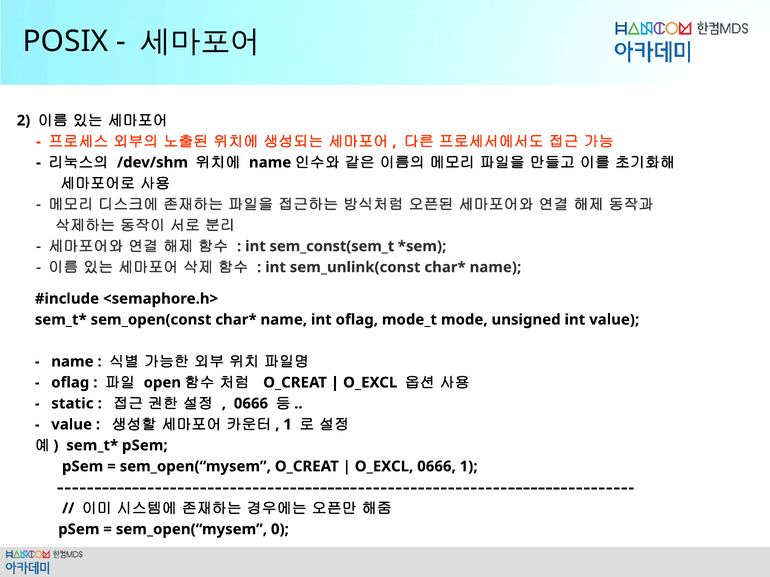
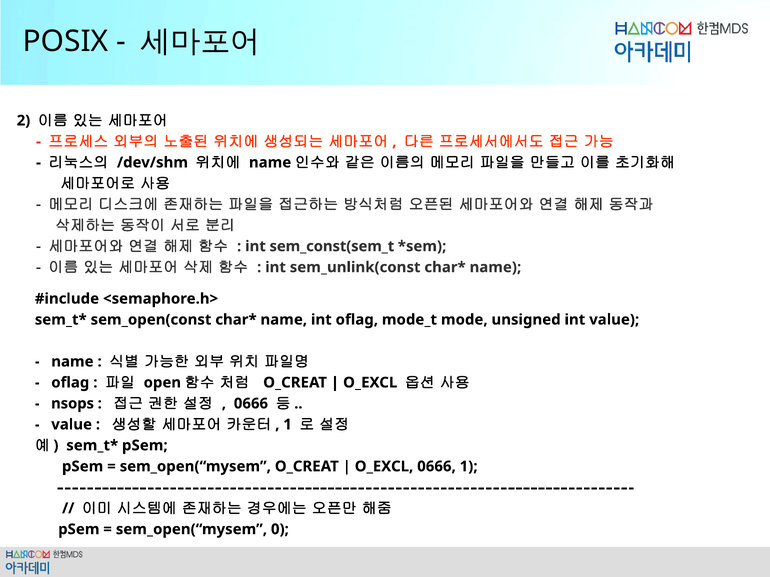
static: static -> nsops (73, 404)
